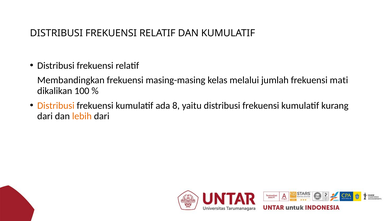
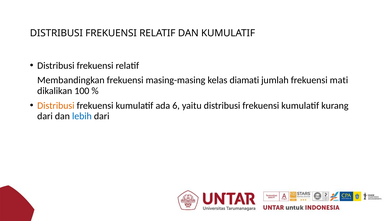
melalui: melalui -> diamati (244, 80)
8: 8 -> 6 (176, 105)
lebih colour: orange -> blue (82, 116)
